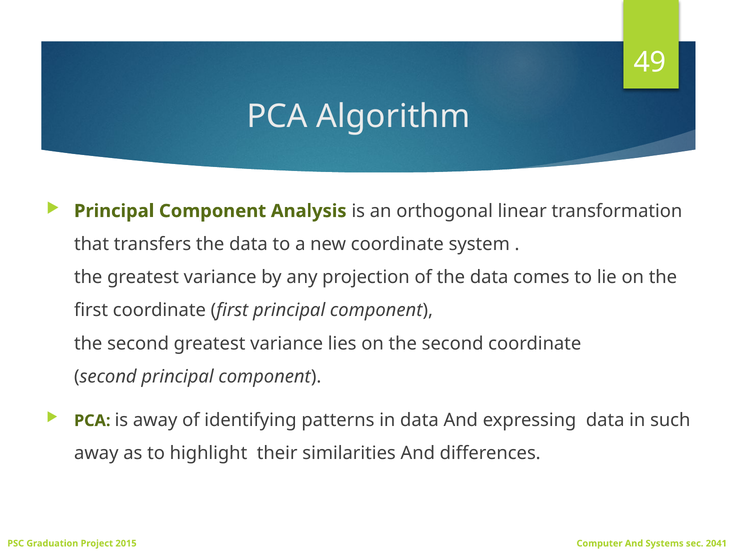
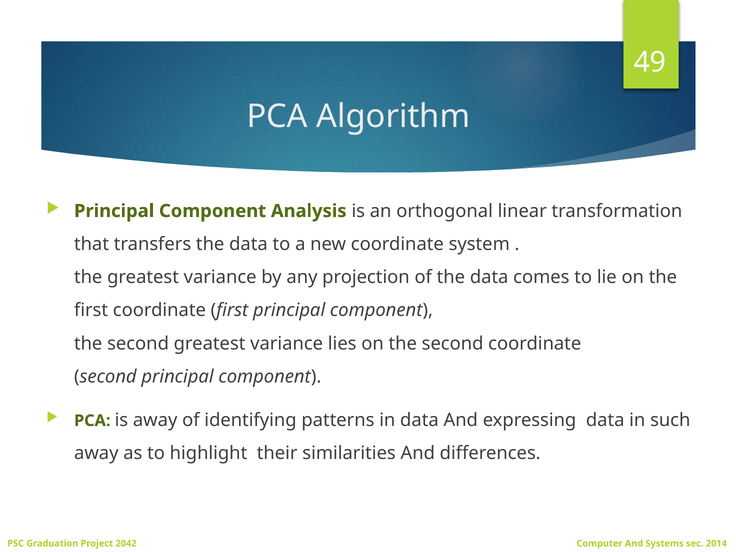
2015: 2015 -> 2042 (126, 543)
2041: 2041 -> 2014 (716, 543)
